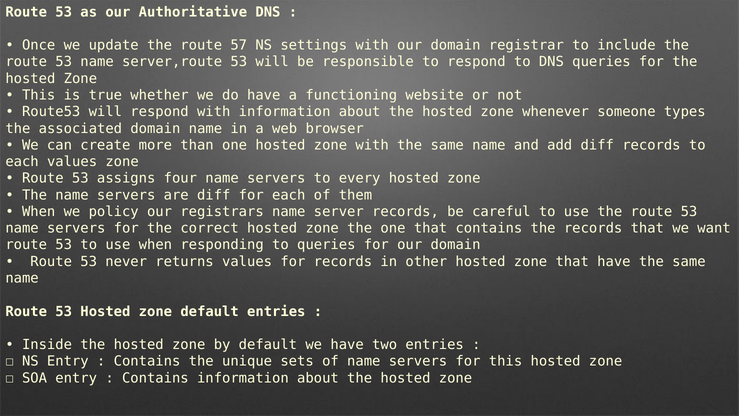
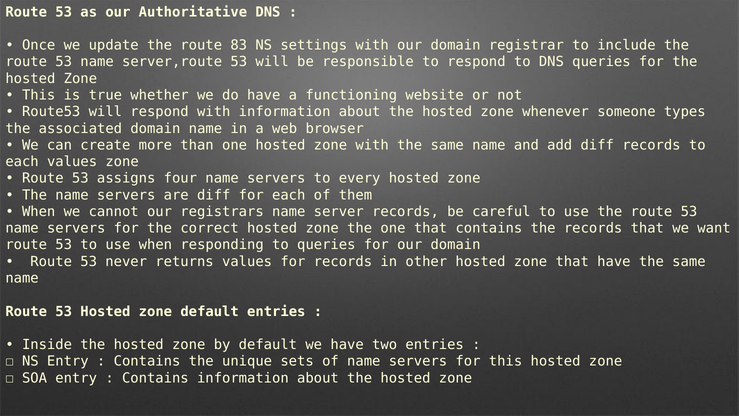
57: 57 -> 83 (239, 45)
policy: policy -> cannot (114, 211)
